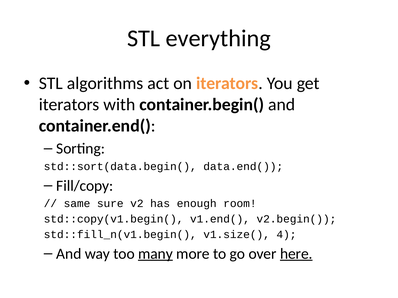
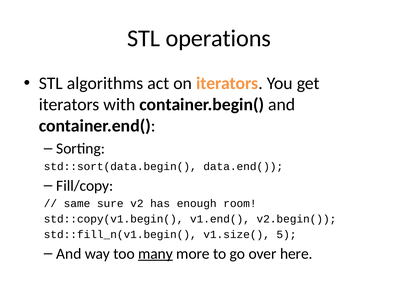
everything: everything -> operations (218, 39)
4: 4 -> 5 (286, 235)
here underline: present -> none (296, 254)
